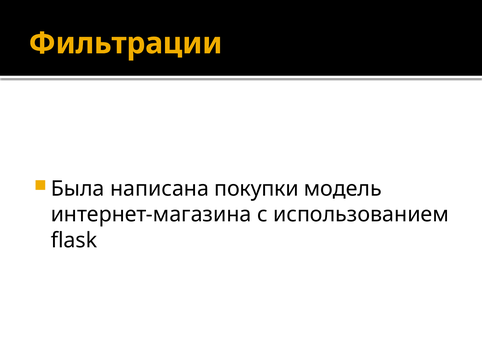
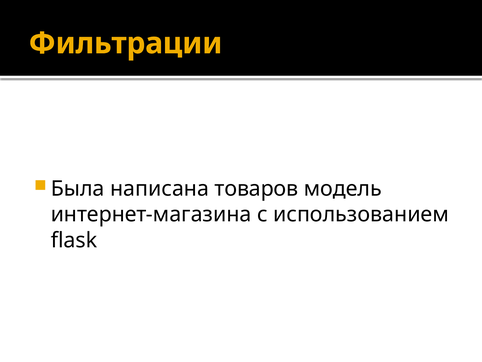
покупки: покупки -> товаров (256, 189)
